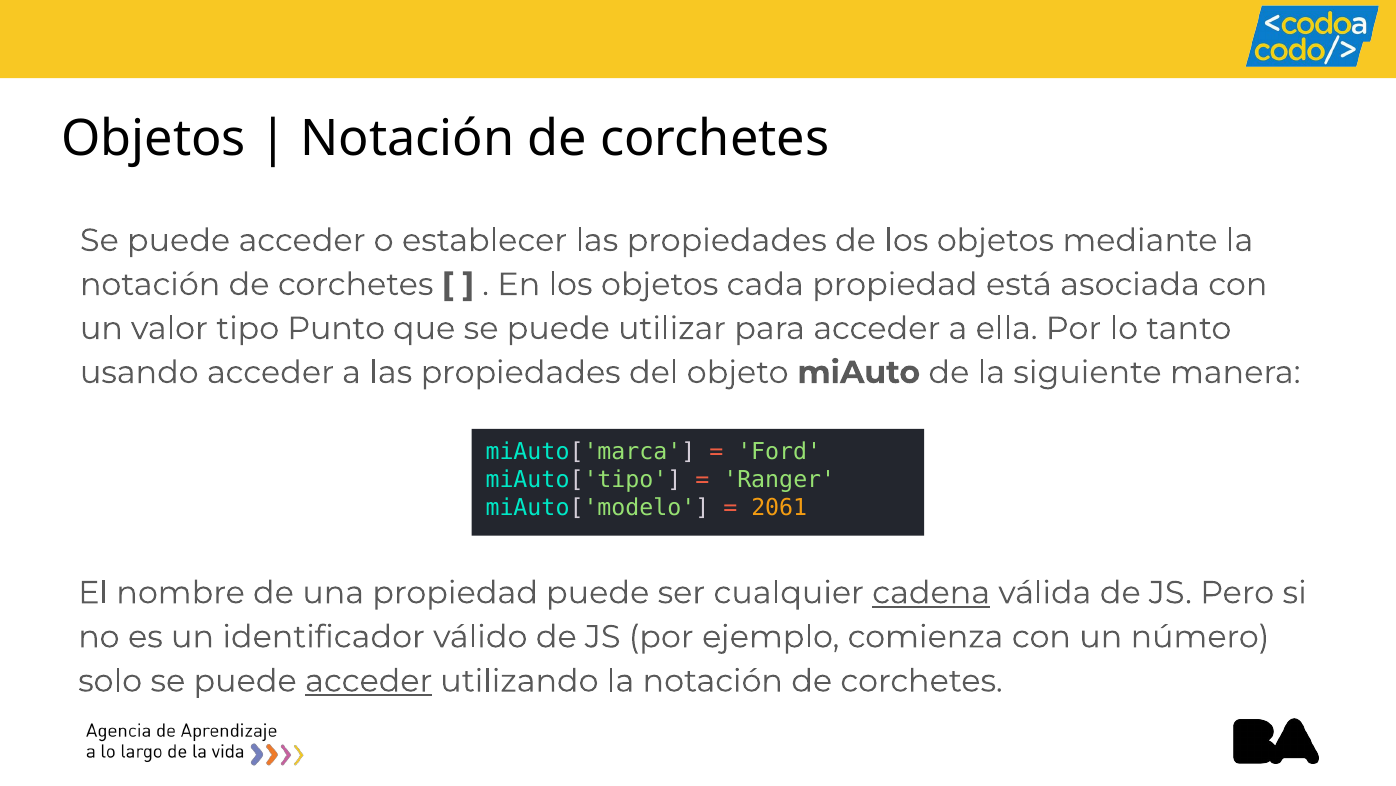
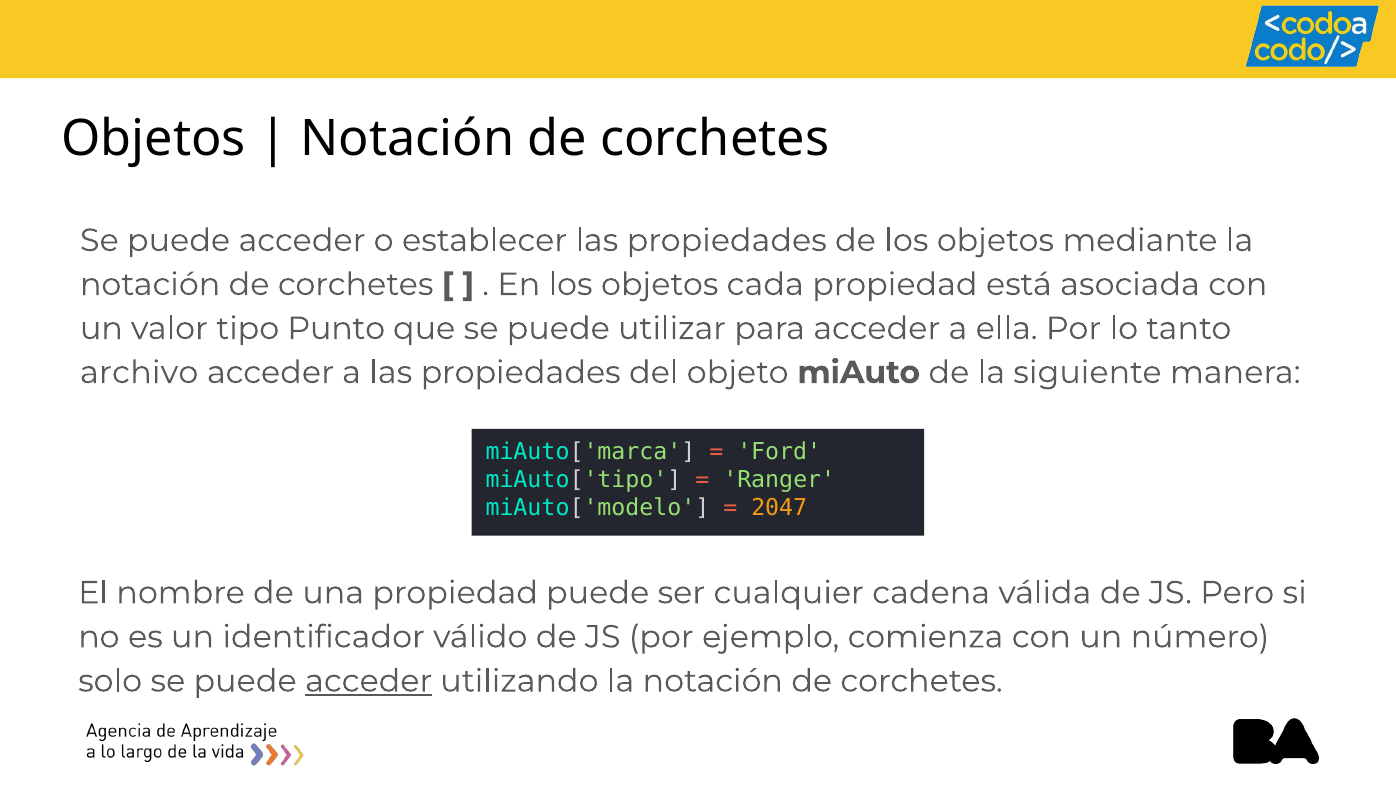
usando: usando -> archivo (139, 372)
2061: 2061 -> 2047 (779, 507)
cadena underline: present -> none (931, 592)
